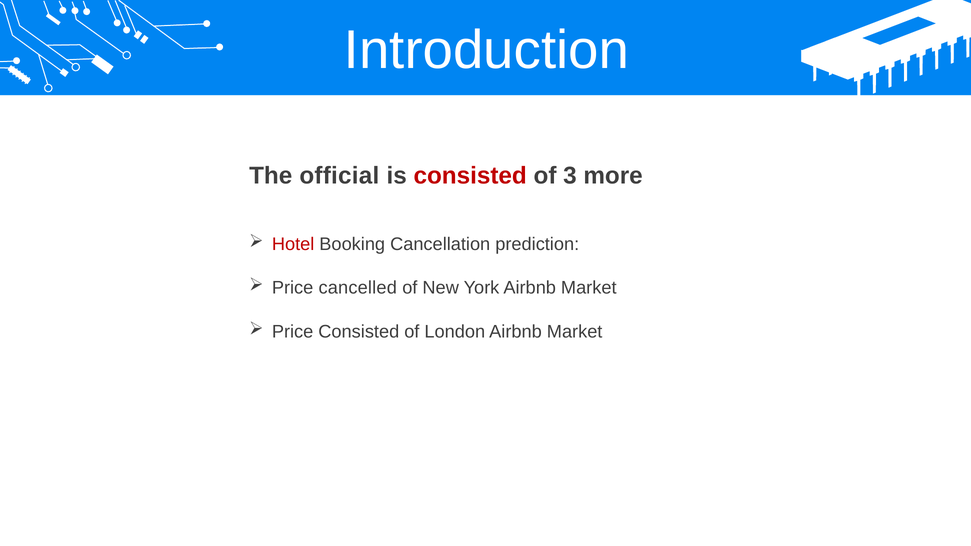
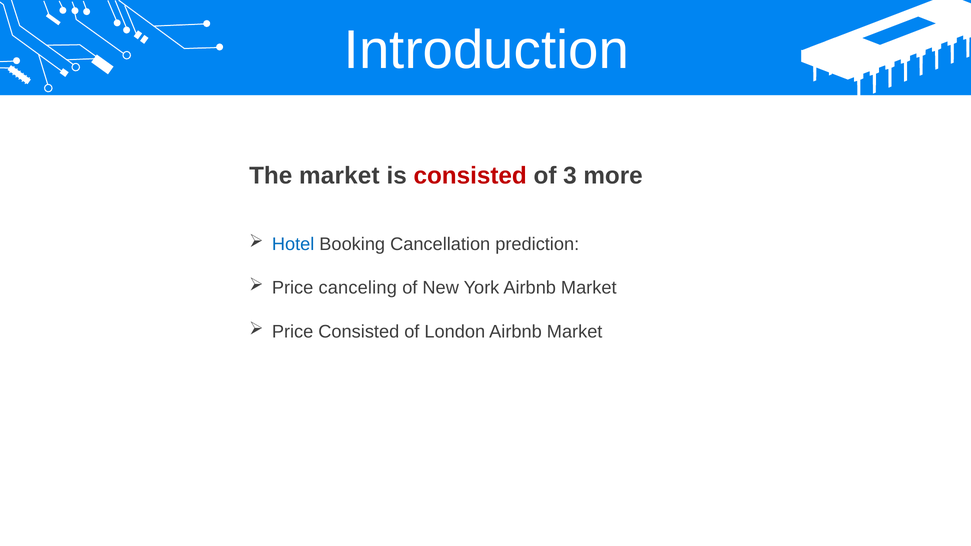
The official: official -> market (339, 176)
Hotel colour: red -> blue (293, 244)
cancelled: cancelled -> canceling (358, 288)
